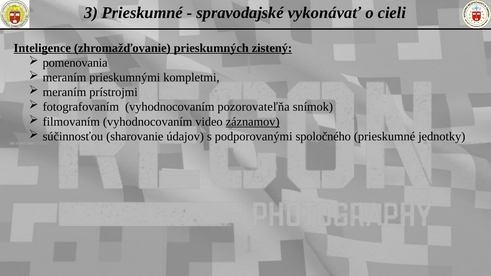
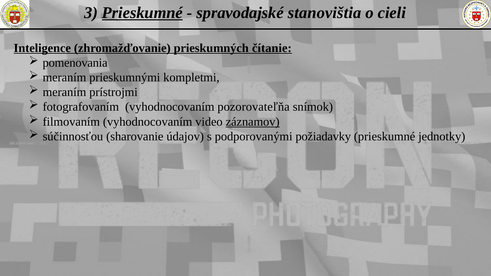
Prieskumné underline: none -> present (142, 13)
vykonávať: vykonávať -> stanovištia (325, 13)
zistený: zistený -> čítanie (272, 48)
spoločného: spoločného -> požiadavky (323, 136)
